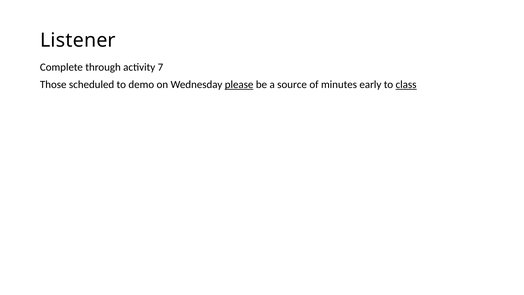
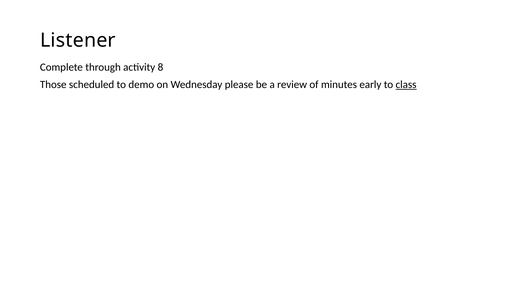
7: 7 -> 8 (160, 67)
please underline: present -> none (239, 85)
source: source -> review (292, 85)
